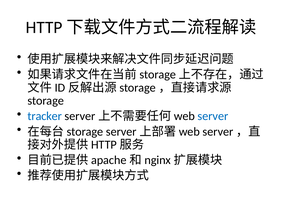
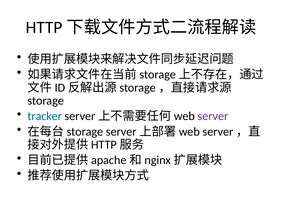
server colour: blue -> purple (213, 116)
